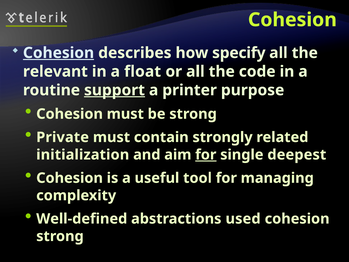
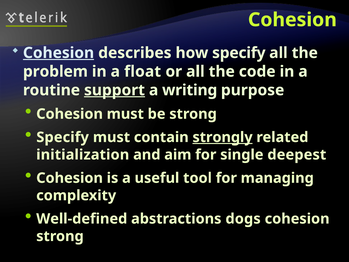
relevant: relevant -> problem (55, 71)
printer: printer -> writing (190, 90)
Private: Private -> Specify (63, 137)
strongly underline: none -> present (223, 137)
for underline: present -> none (206, 155)
used: used -> dogs (243, 219)
